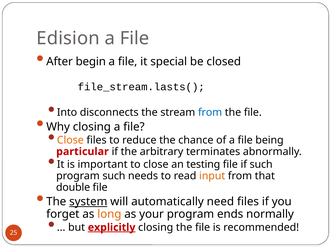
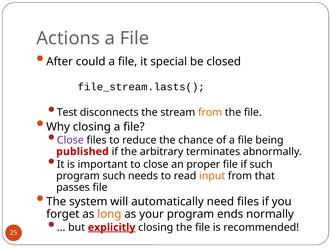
Edision: Edision -> Actions (68, 38)
begin: begin -> could (91, 62)
Into: Into -> Test (67, 113)
from colour: blue -> orange (210, 113)
Close colour: orange -> purple (70, 140)
particular: particular -> published (82, 152)
testing: testing -> proper (203, 165)
double: double -> passes (73, 187)
system underline: present -> none (88, 202)
